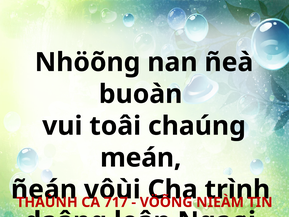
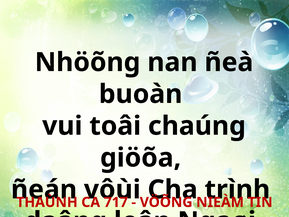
meán: meán -> giöõa (141, 158)
